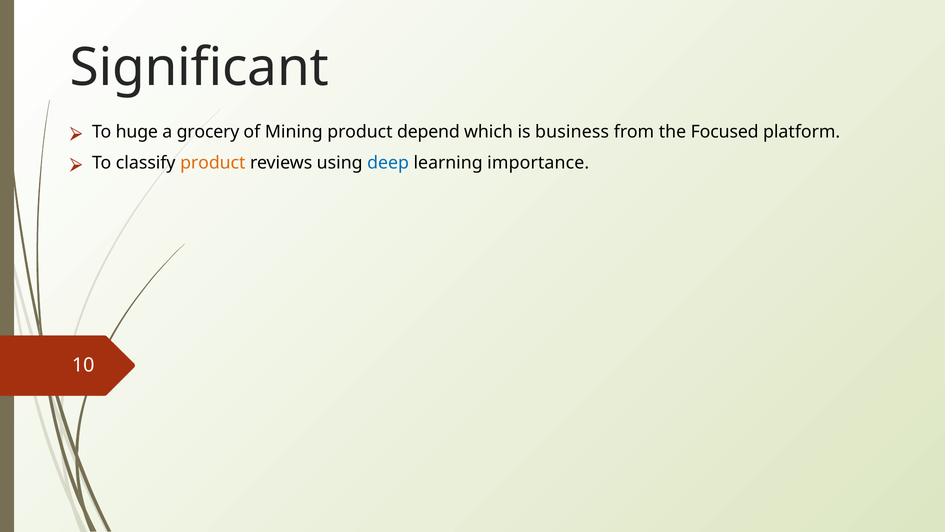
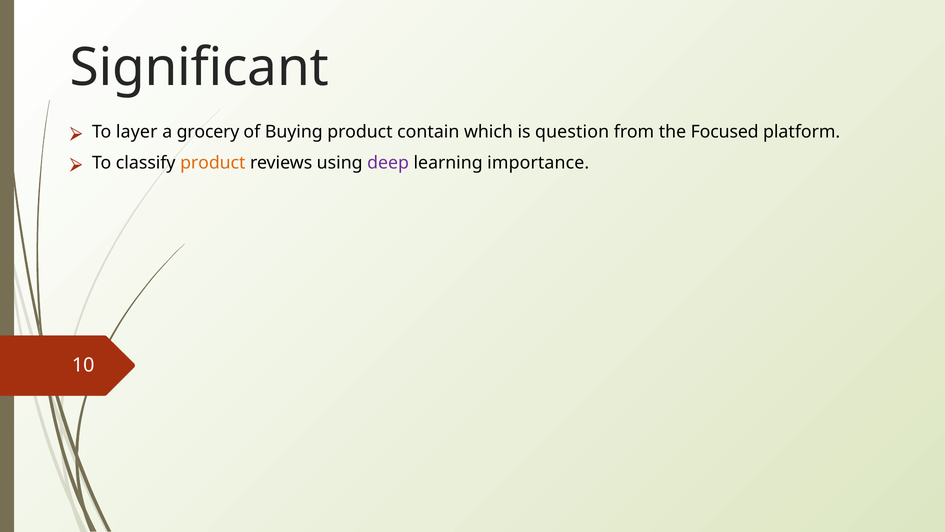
huge: huge -> layer (137, 132)
Mining: Mining -> Buying (294, 132)
depend: depend -> contain (428, 132)
business: business -> question (572, 132)
deep colour: blue -> purple (388, 163)
